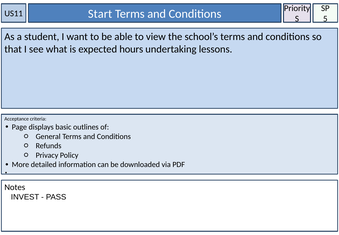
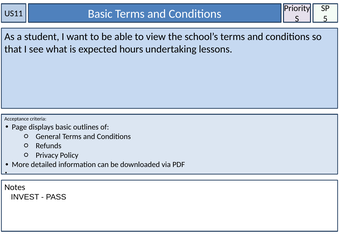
US11 Start: Start -> Basic (100, 14)
